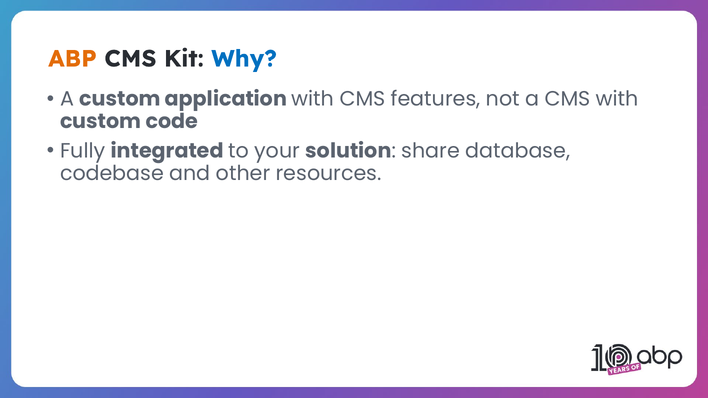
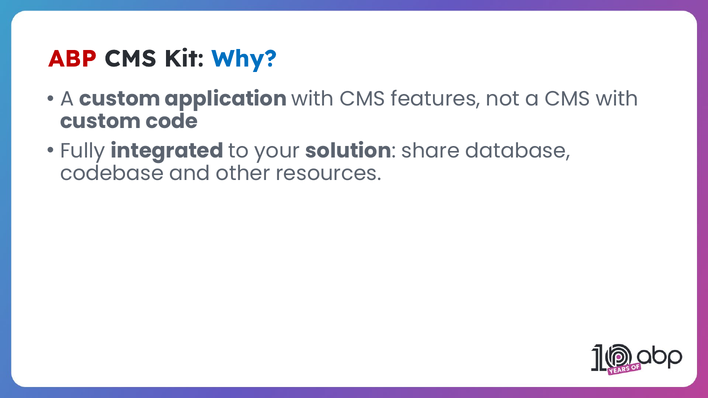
ABP colour: orange -> red (73, 59)
